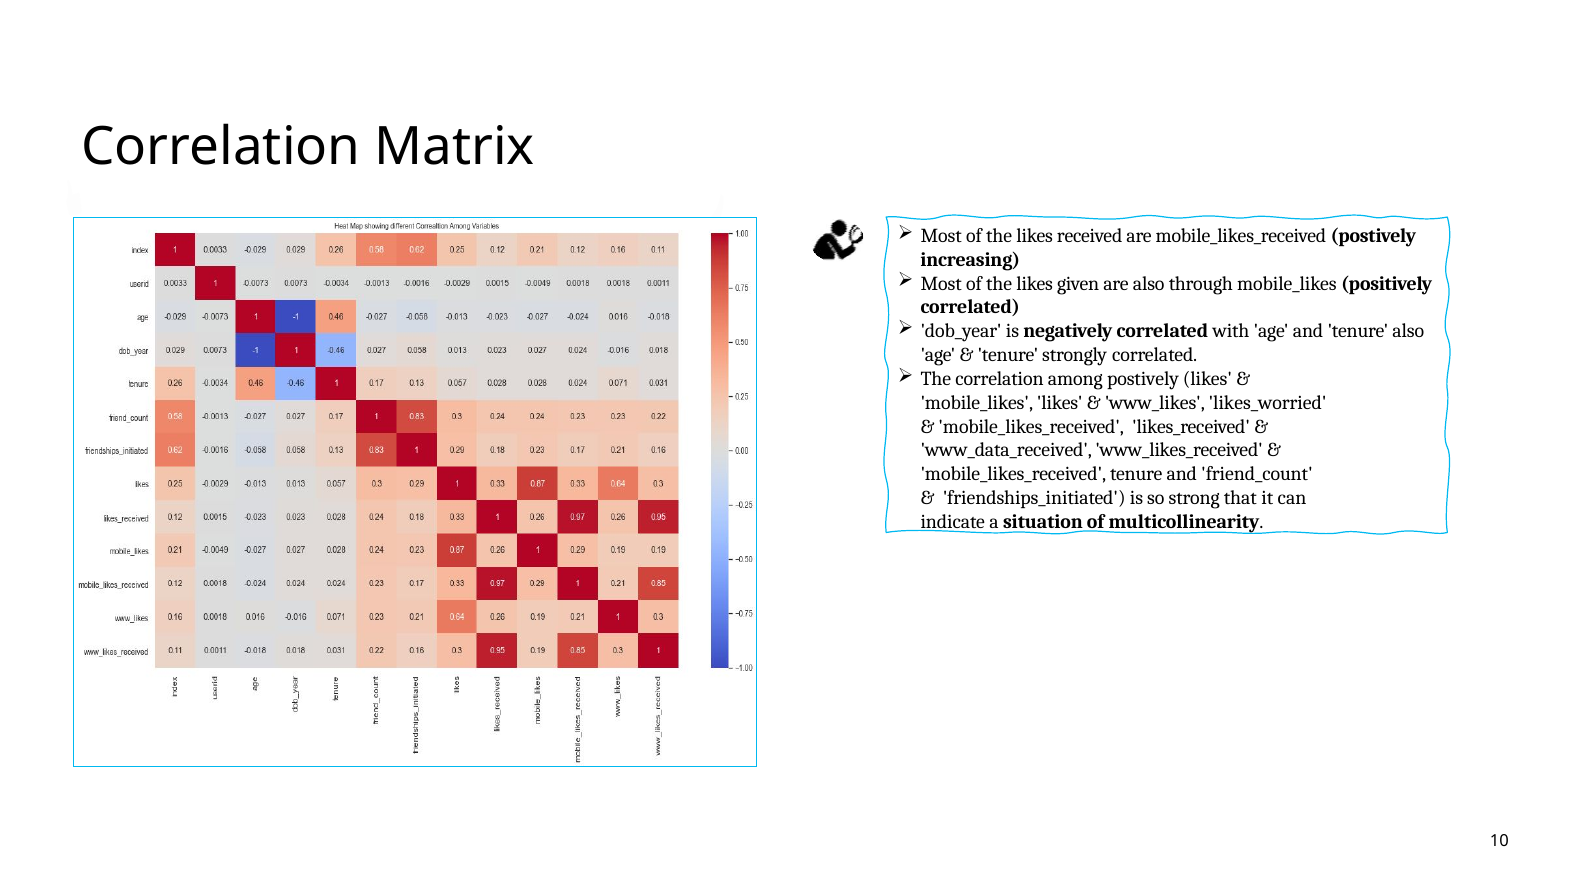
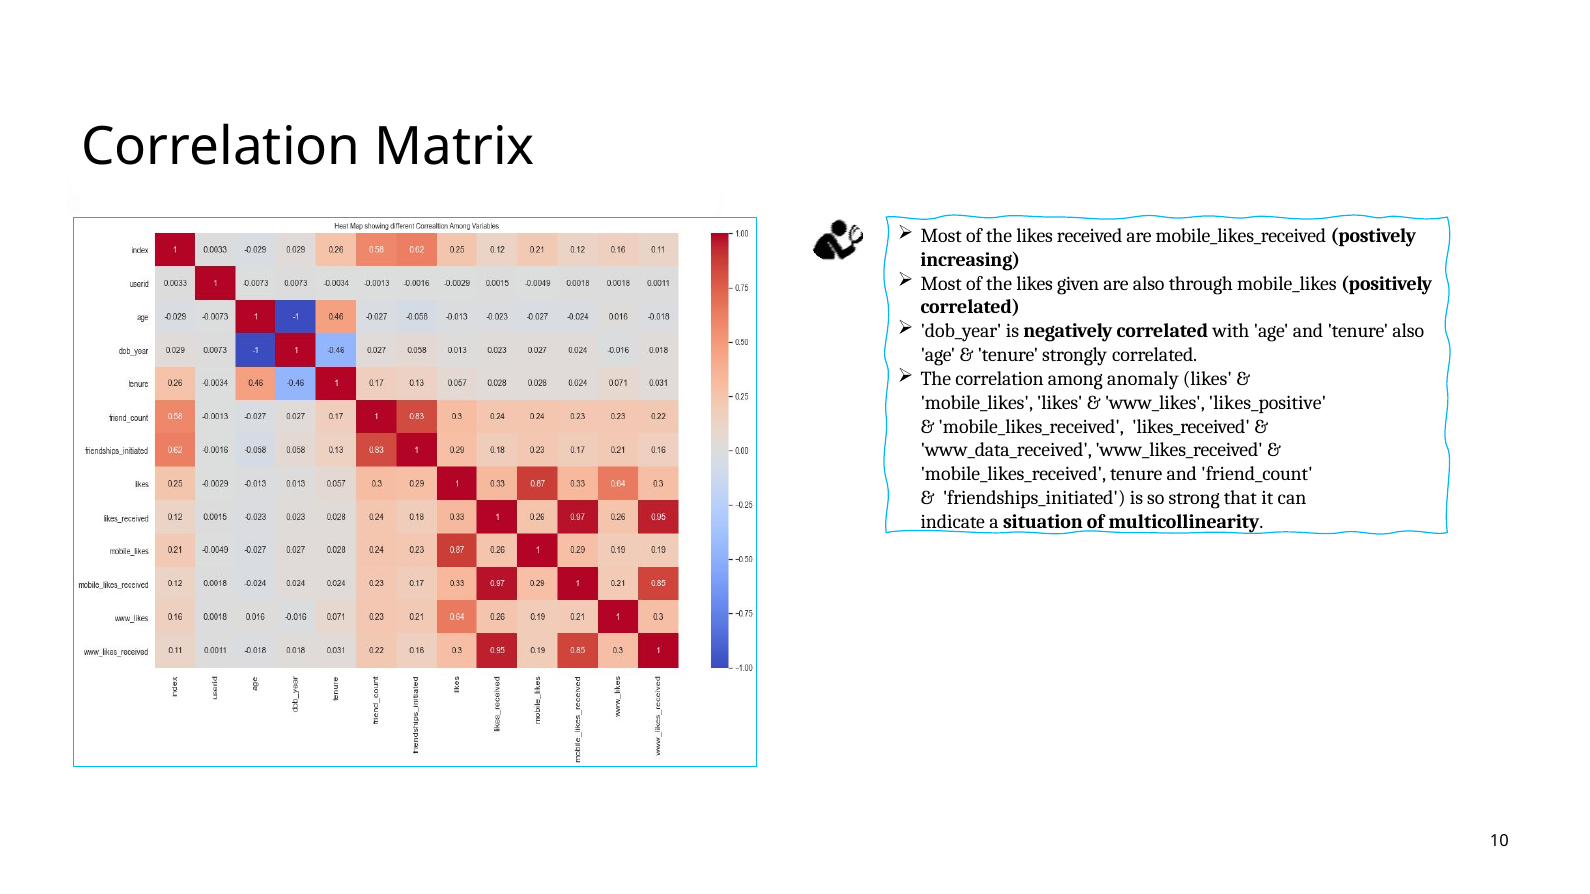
among postively: postively -> anomaly (1143, 379)
likes_worried: likes_worried -> likes_positive (1268, 403)
